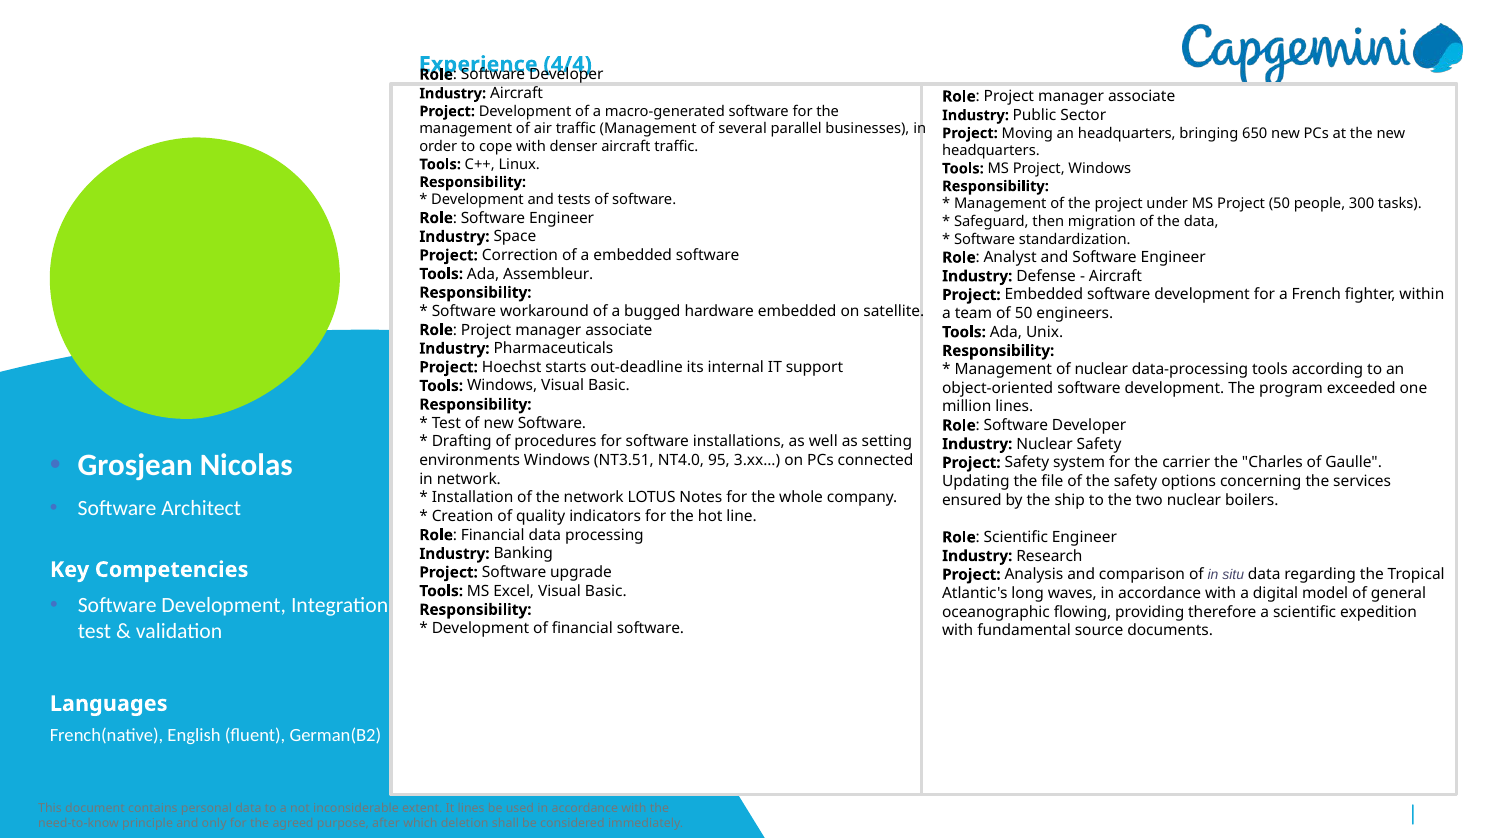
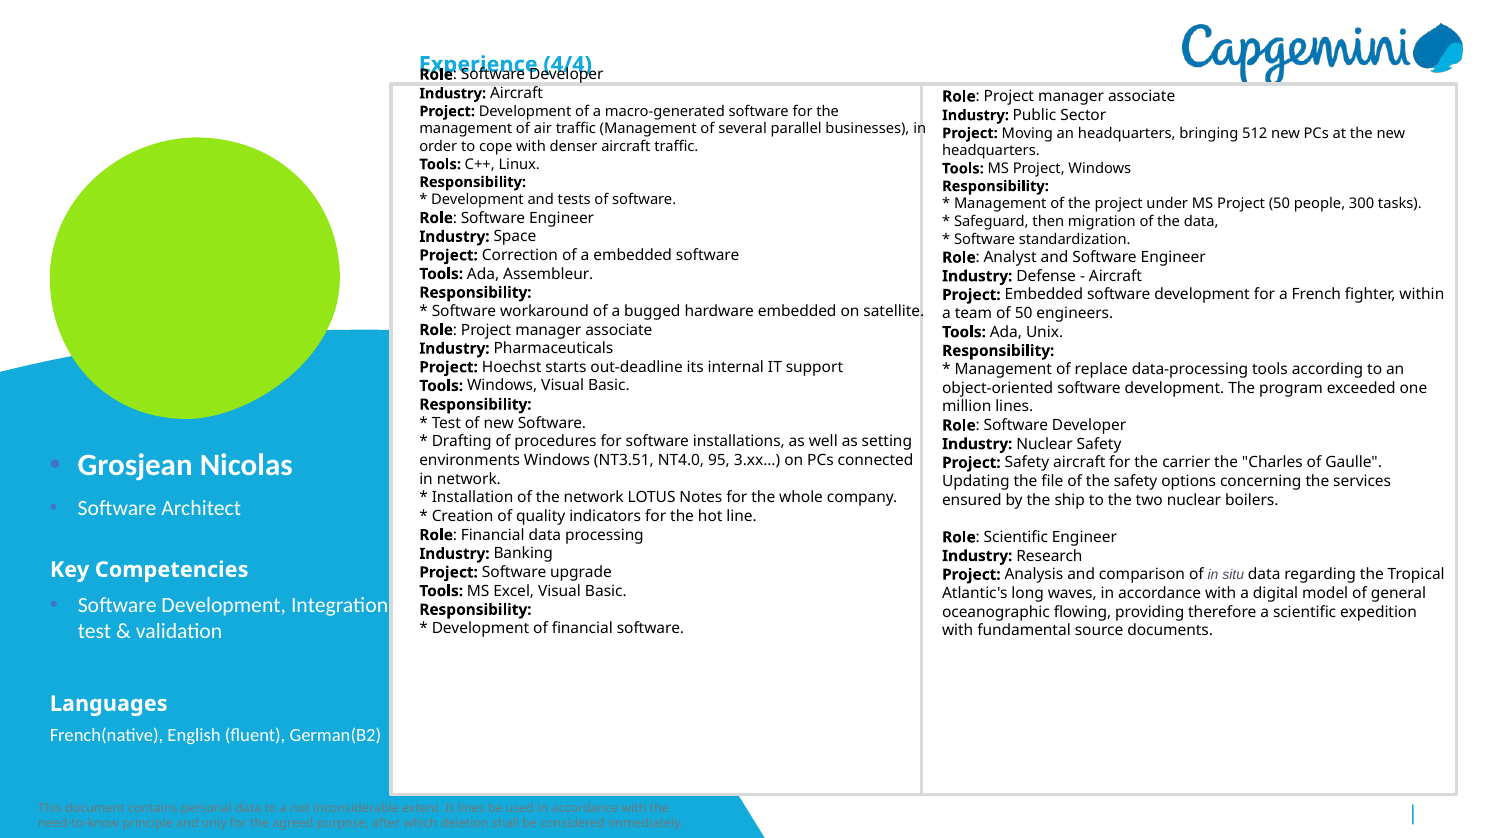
650: 650 -> 512 (1255, 133)
of nuclear: nuclear -> replace (1101, 369)
Safety system: system -> aircraft (1079, 462)
